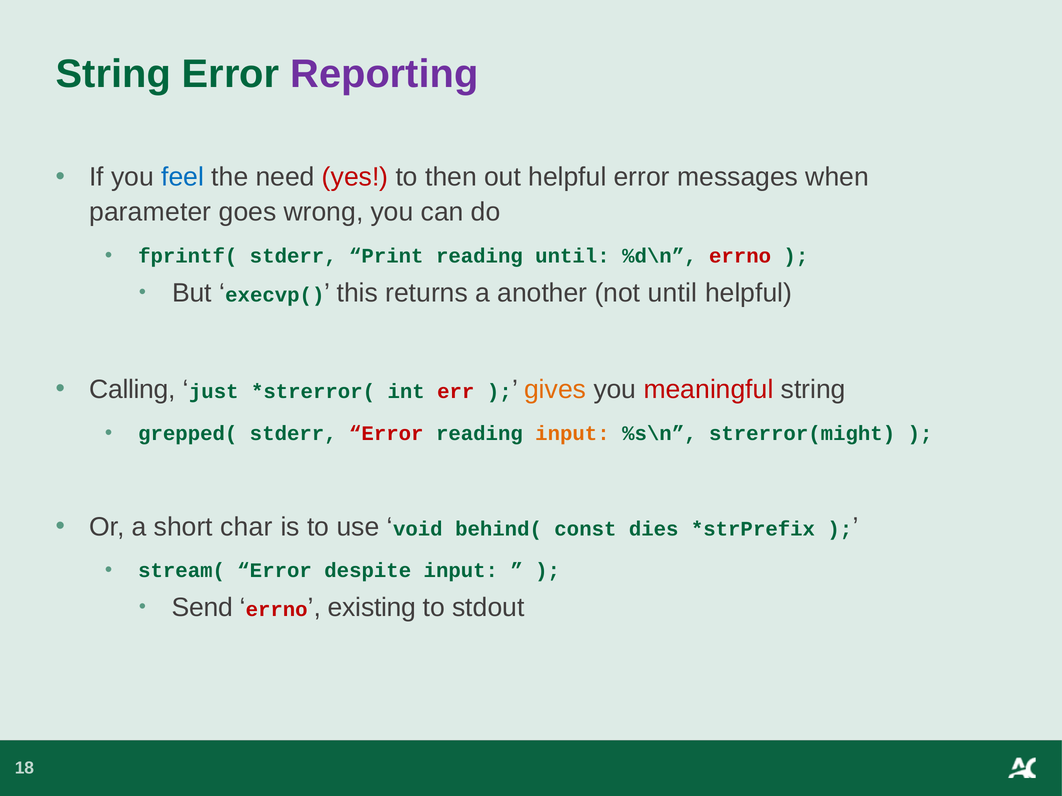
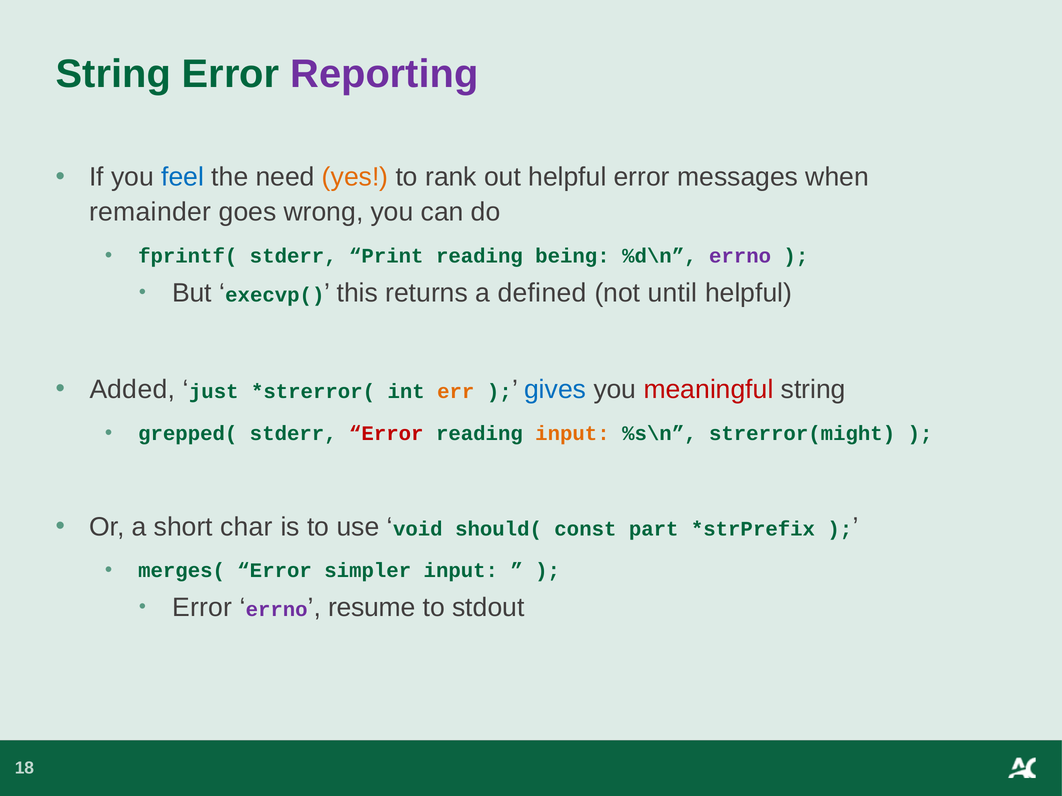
yes colour: red -> orange (355, 177)
then: then -> rank (451, 177)
parameter: parameter -> remainder (150, 212)
reading until: until -> being (572, 256)
errno colour: red -> purple (740, 256)
another: another -> defined (542, 293)
Calling: Calling -> Added (132, 390)
err colour: red -> orange (456, 392)
gives colour: orange -> blue (555, 390)
behind(: behind( -> should( (499, 529)
dies: dies -> part (654, 529)
stream(: stream( -> merges( (182, 571)
despite: despite -> simpler (368, 571)
Send: Send -> Error (202, 608)
errno colour: red -> purple (277, 610)
existing: existing -> resume (372, 608)
